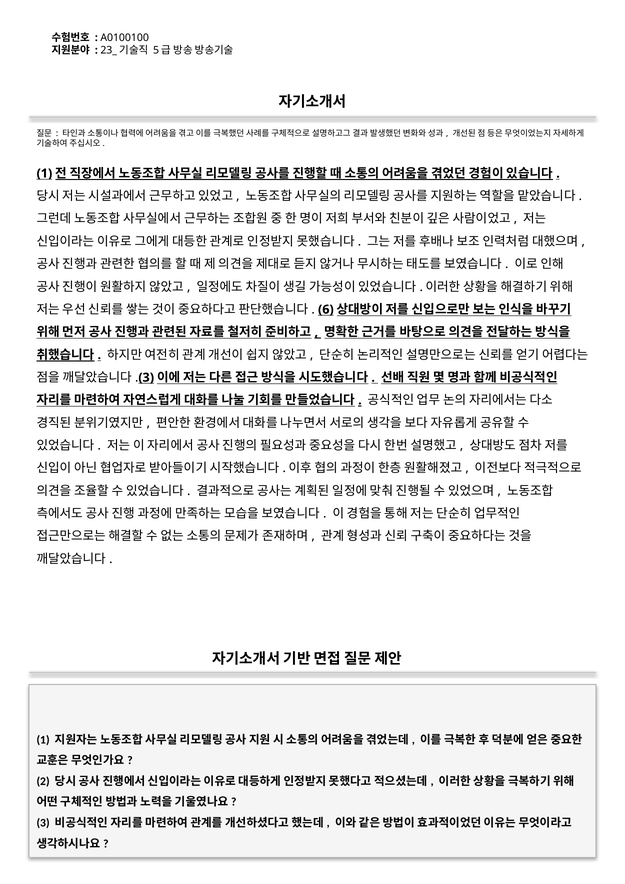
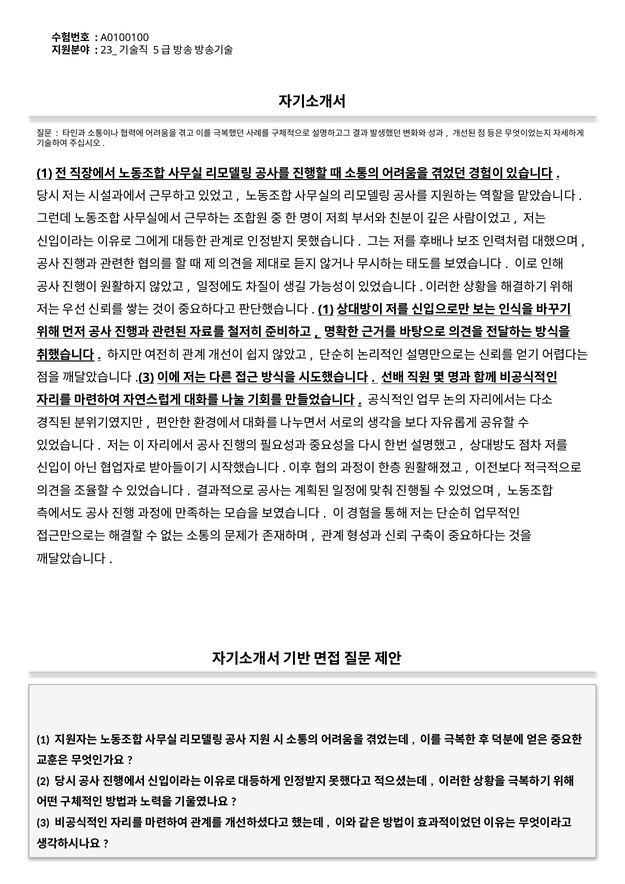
6: 6 -> 1 (326, 310)
